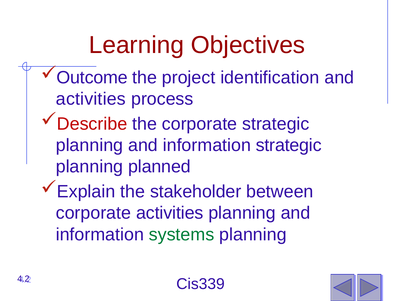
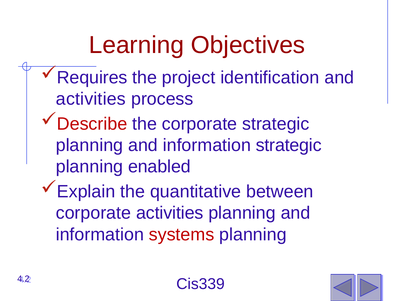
Outcome: Outcome -> Requires (92, 77)
planned: planned -> enabled (159, 167)
stakeholder: stakeholder -> quantitative (196, 192)
systems colour: green -> red (182, 234)
